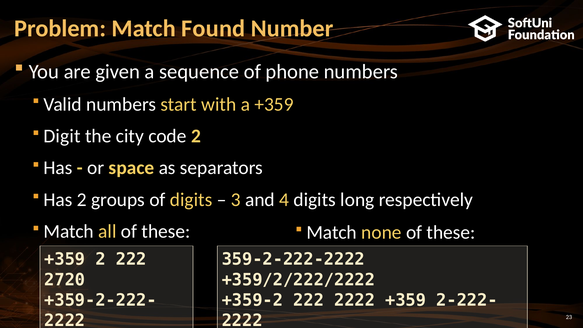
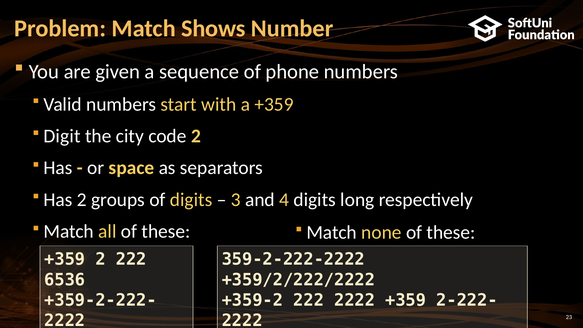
Found: Found -> Shows (213, 28)
2720: 2720 -> 6536 (65, 280)
